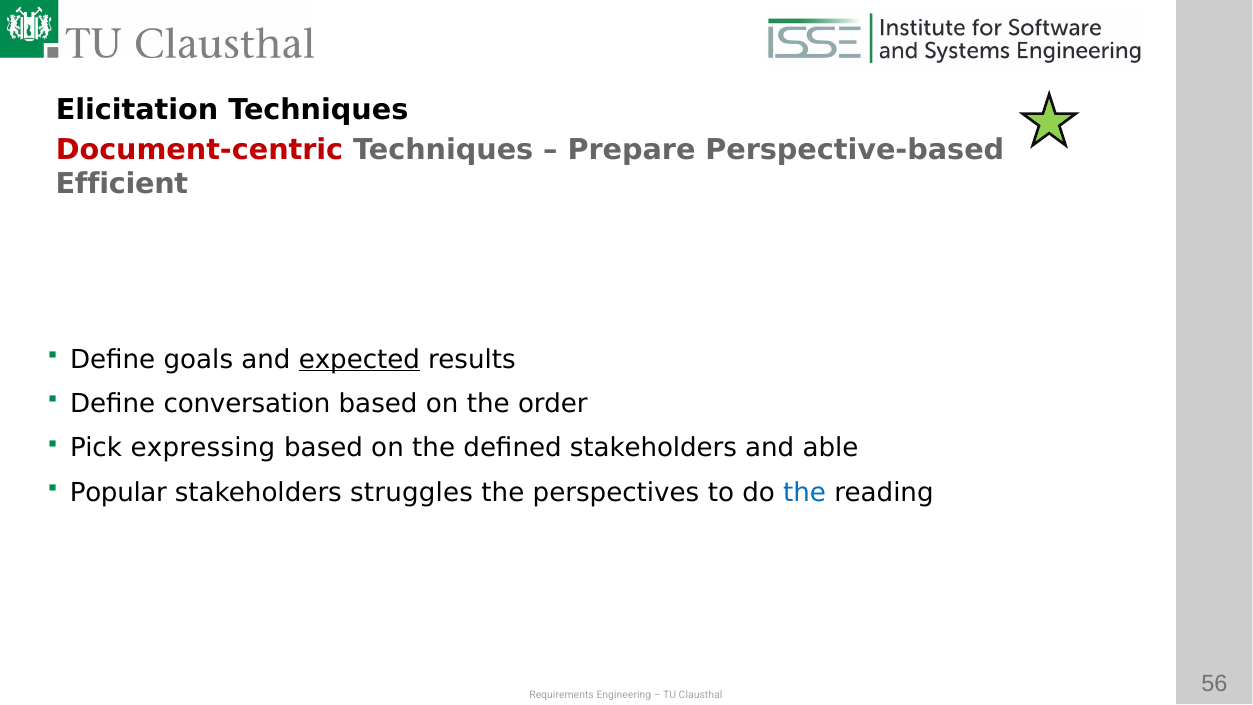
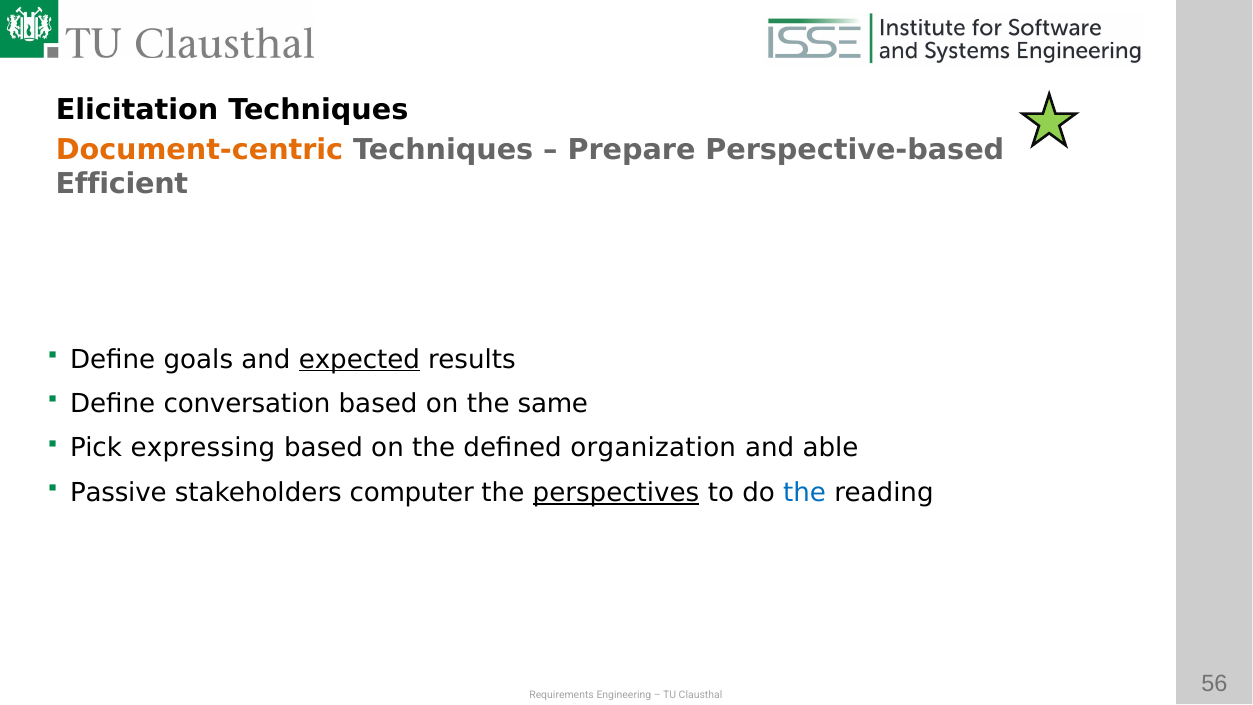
Document-centric colour: red -> orange (200, 150)
order: order -> same (553, 404)
defined stakeholders: stakeholders -> organization (653, 448)
Popular: Popular -> Passive (118, 493)
struggles: struggles -> computer (412, 493)
perspectives underline: none -> present (616, 493)
